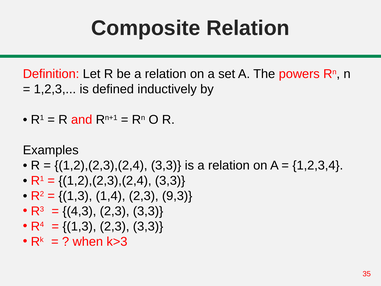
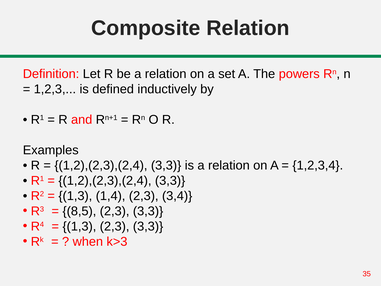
9,3: 9,3 -> 3,4 (177, 196)
4,3: 4,3 -> 8,5 (79, 211)
